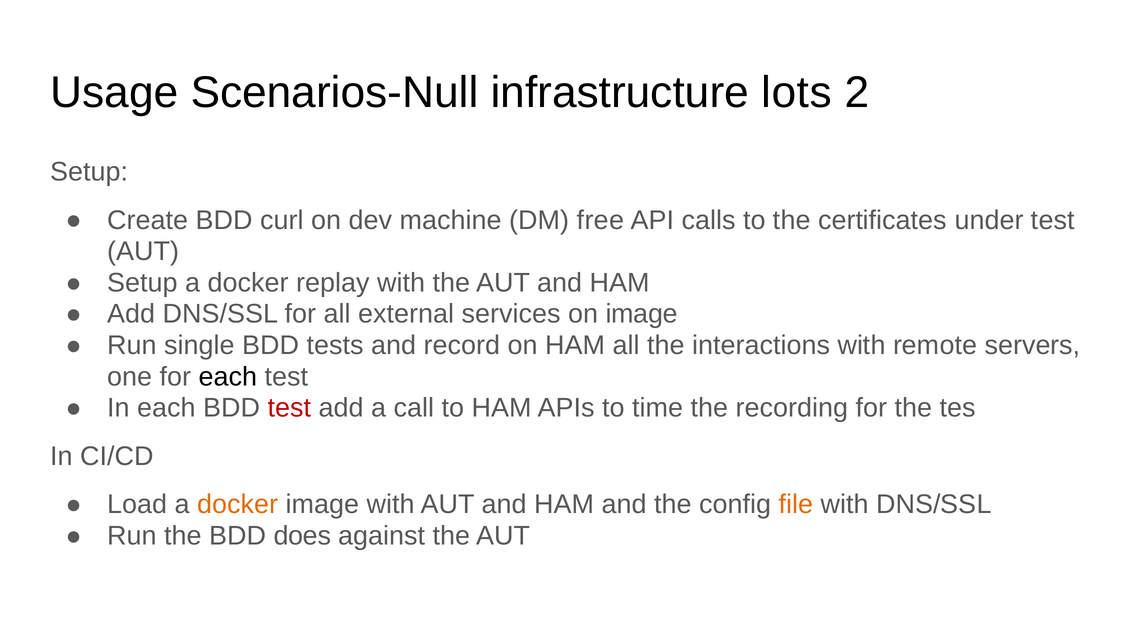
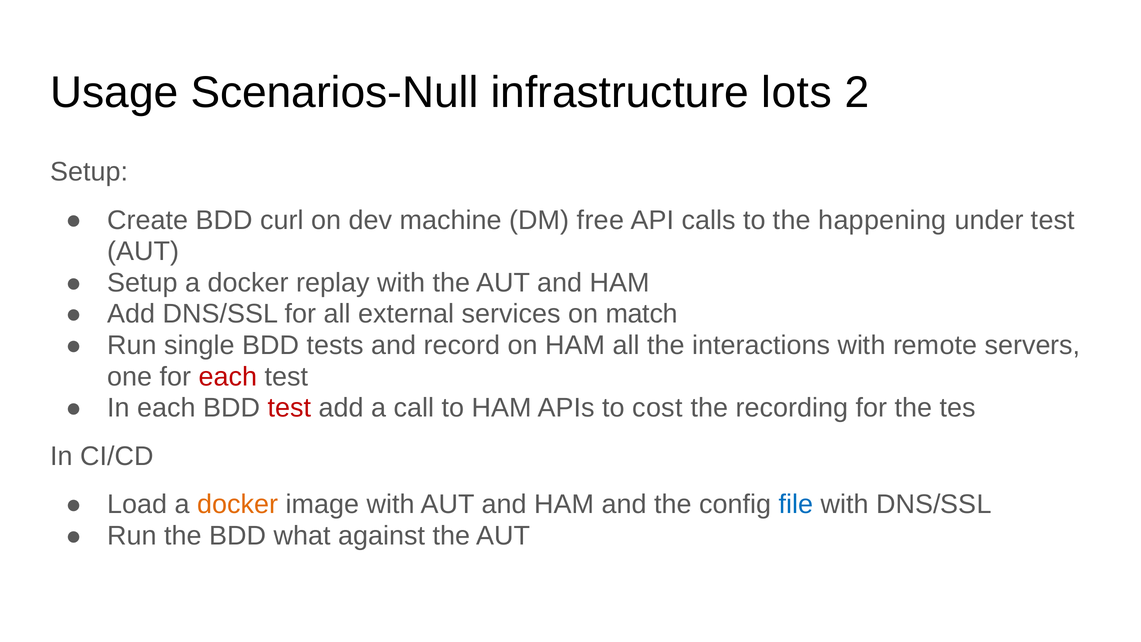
certificates: certificates -> happening (882, 220)
on image: image -> match (642, 314)
each colour: black -> red (228, 377)
time: time -> cost (658, 408)
file colour: orange -> blue (796, 504)
does: does -> what (302, 536)
